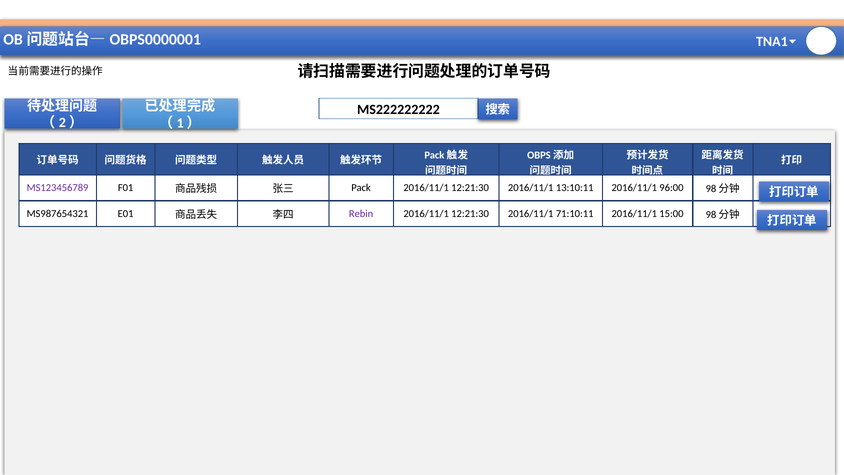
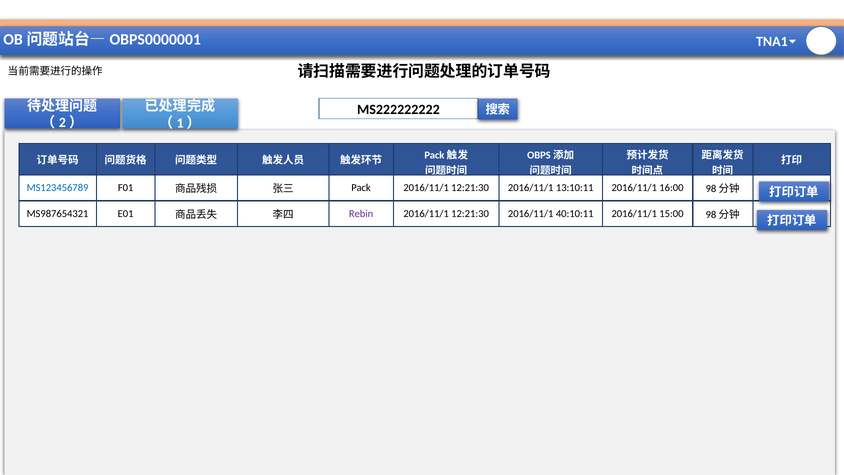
MS123456789 colour: purple -> blue (58, 188)
96:00: 96:00 -> 16:00 (671, 188)
71:10:11: 71:10:11 -> 40:10:11 (575, 214)
